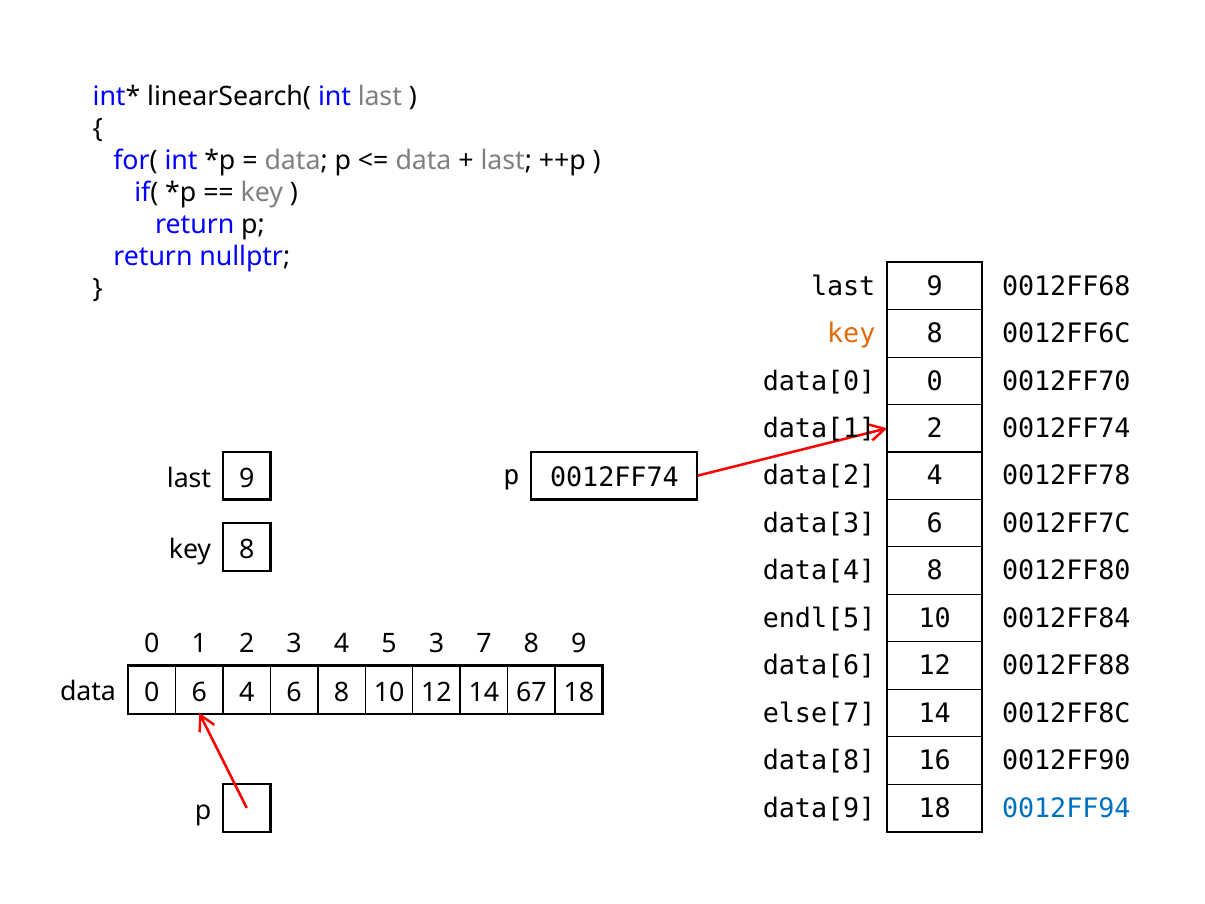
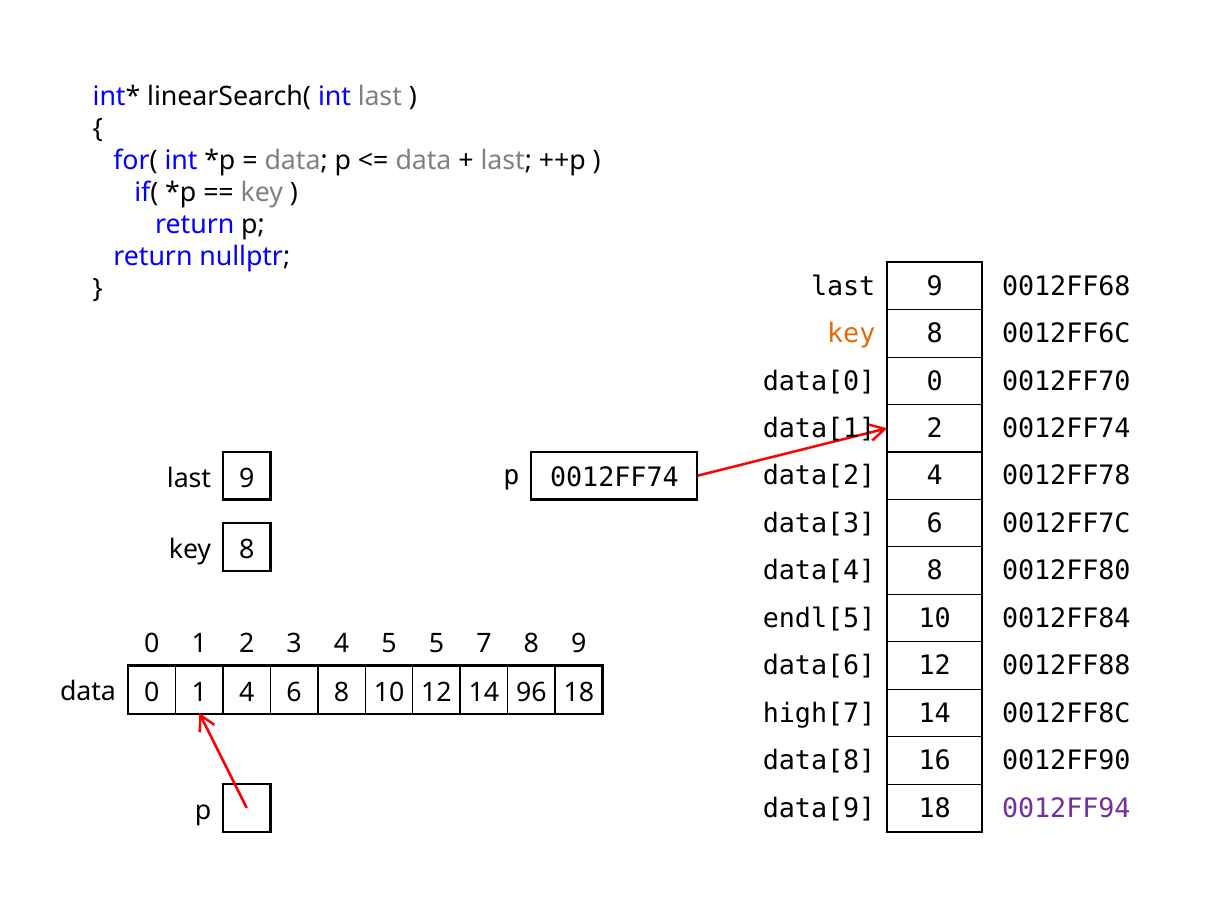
5 3: 3 -> 5 (436, 643)
data 0 6: 6 -> 1 (199, 692)
67: 67 -> 96 (531, 692)
else[7: else[7 -> high[7 (819, 713)
0012FF94 colour: blue -> purple (1066, 808)
